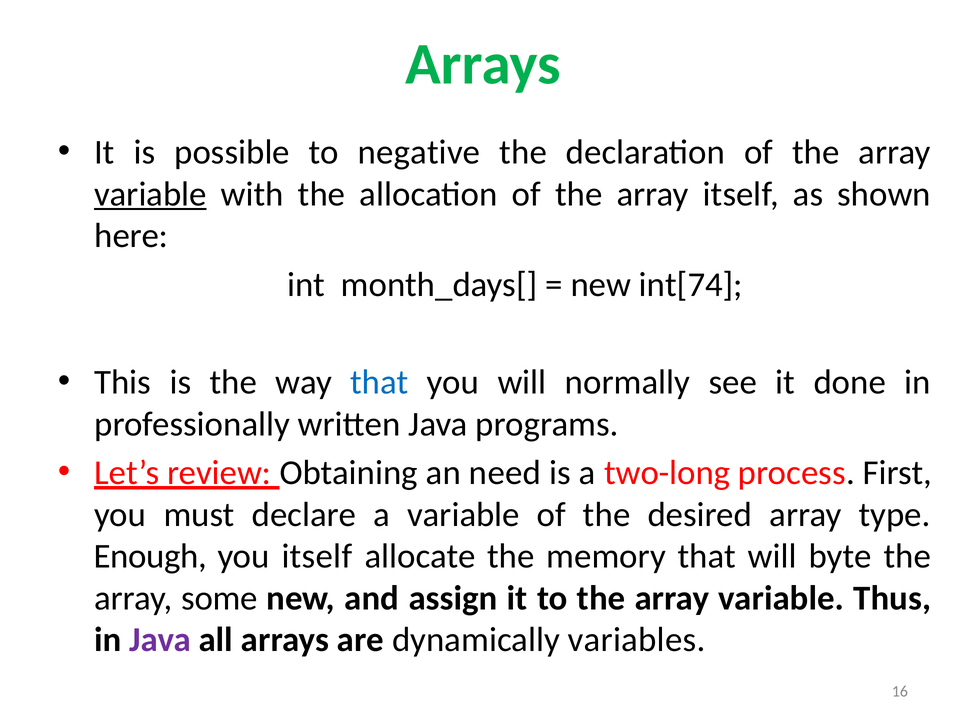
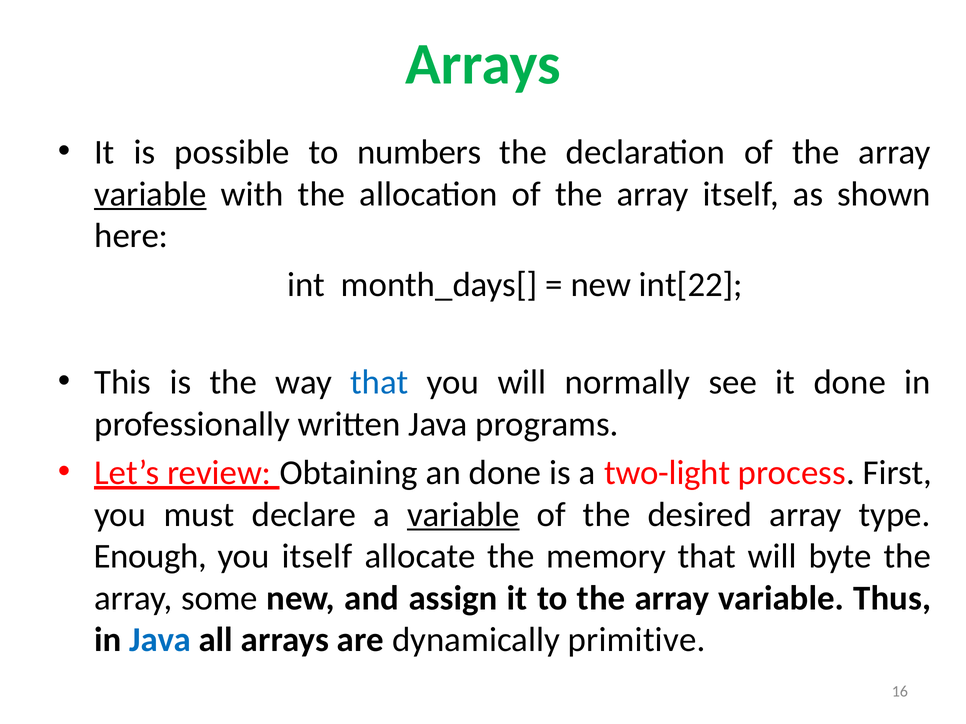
negative: negative -> numbers (419, 152)
int[74: int[74 -> int[22 (691, 285)
an need: need -> done (505, 473)
two-long: two-long -> two-light (667, 473)
variable underline: none -> present (463, 515)
Java colour: purple -> blue (160, 640)
variables: variables -> primitive (637, 640)
